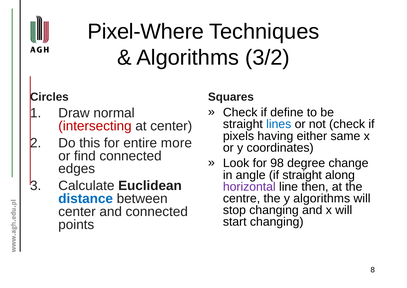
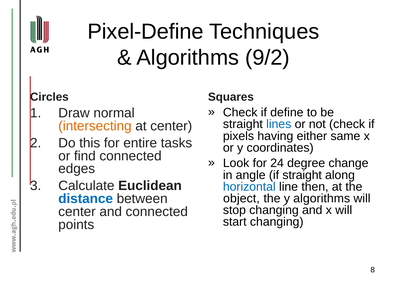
Pixel-Where: Pixel-Where -> Pixel-Define (146, 32)
3/2: 3/2 -> 9/2 (268, 58)
intersecting colour: red -> orange (95, 126)
more: more -> tasks (176, 143)
98: 98 -> 24 (277, 163)
horizontal colour: purple -> blue (249, 187)
centre: centre -> object (241, 198)
